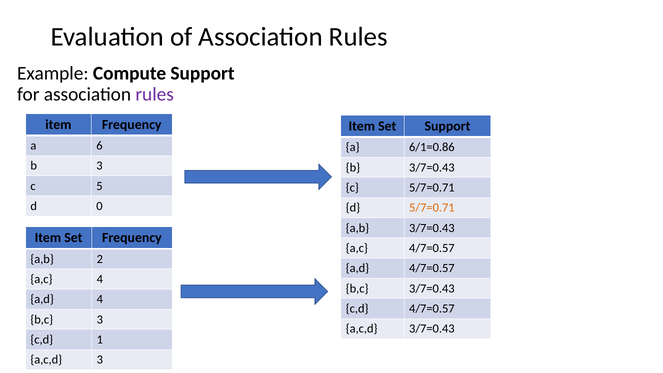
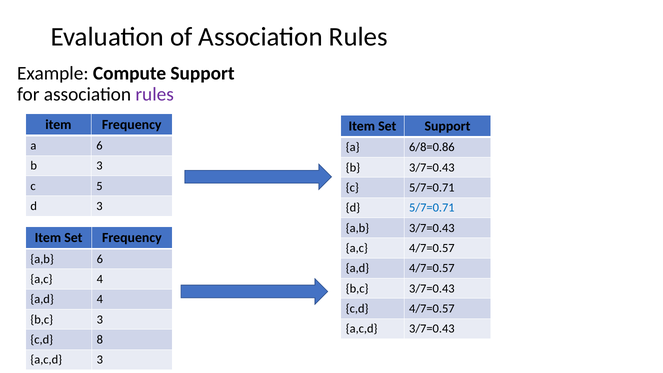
6/1=0.86: 6/1=0.86 -> 6/8=0.86 (432, 147)
d 0: 0 -> 3 (99, 206)
5/7=0.71 colour: orange -> blue (432, 208)
a,b 2: 2 -> 6 (100, 259)
1: 1 -> 8 (100, 340)
